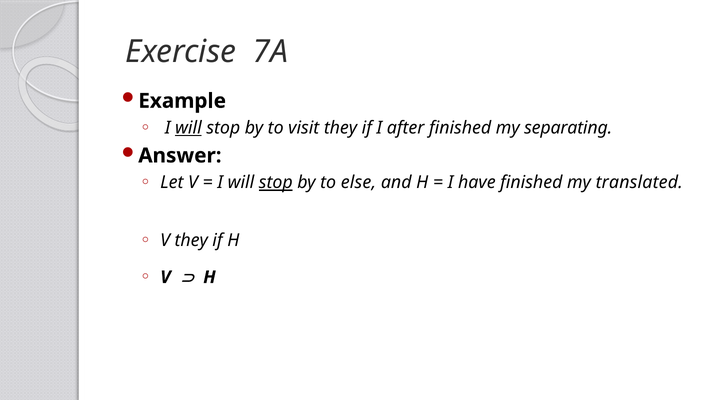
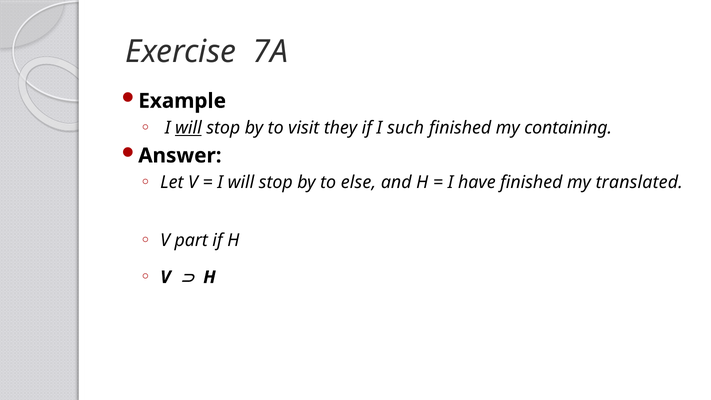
after: after -> such (406, 128)
separating: separating -> containing (568, 128)
stop underline: present -> none (276, 183)
V they: they -> part (191, 241)
